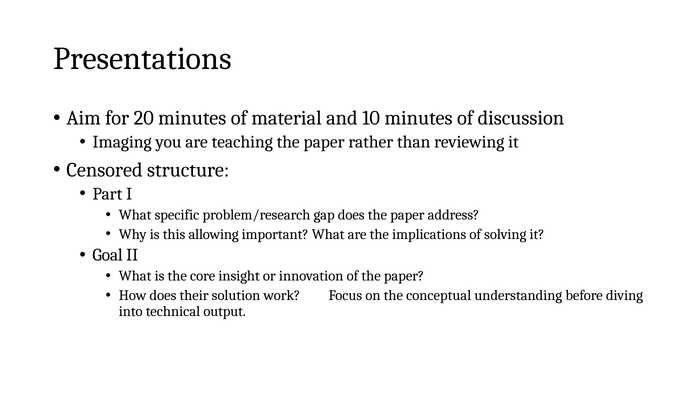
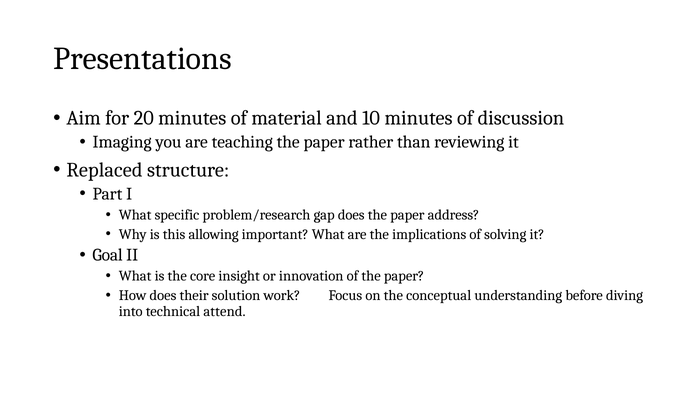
Censored: Censored -> Replaced (104, 170)
output: output -> attend (225, 311)
